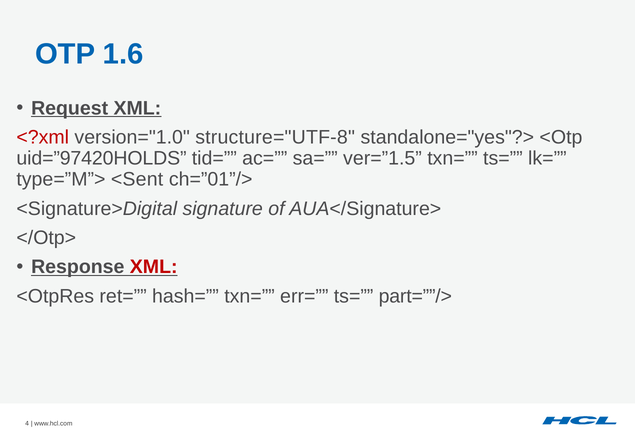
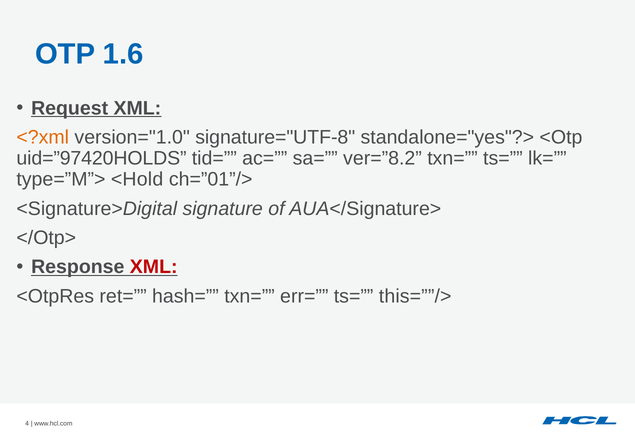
<?xml colour: red -> orange (43, 138)
structure="UTF-8: structure="UTF-8 -> signature="UTF-8 (275, 138)
ver=”1.5: ver=”1.5 -> ver=”8.2 (382, 159)
<Sent: <Sent -> <Hold (137, 180)
part=””/>: part=””/> -> this=””/> (415, 297)
